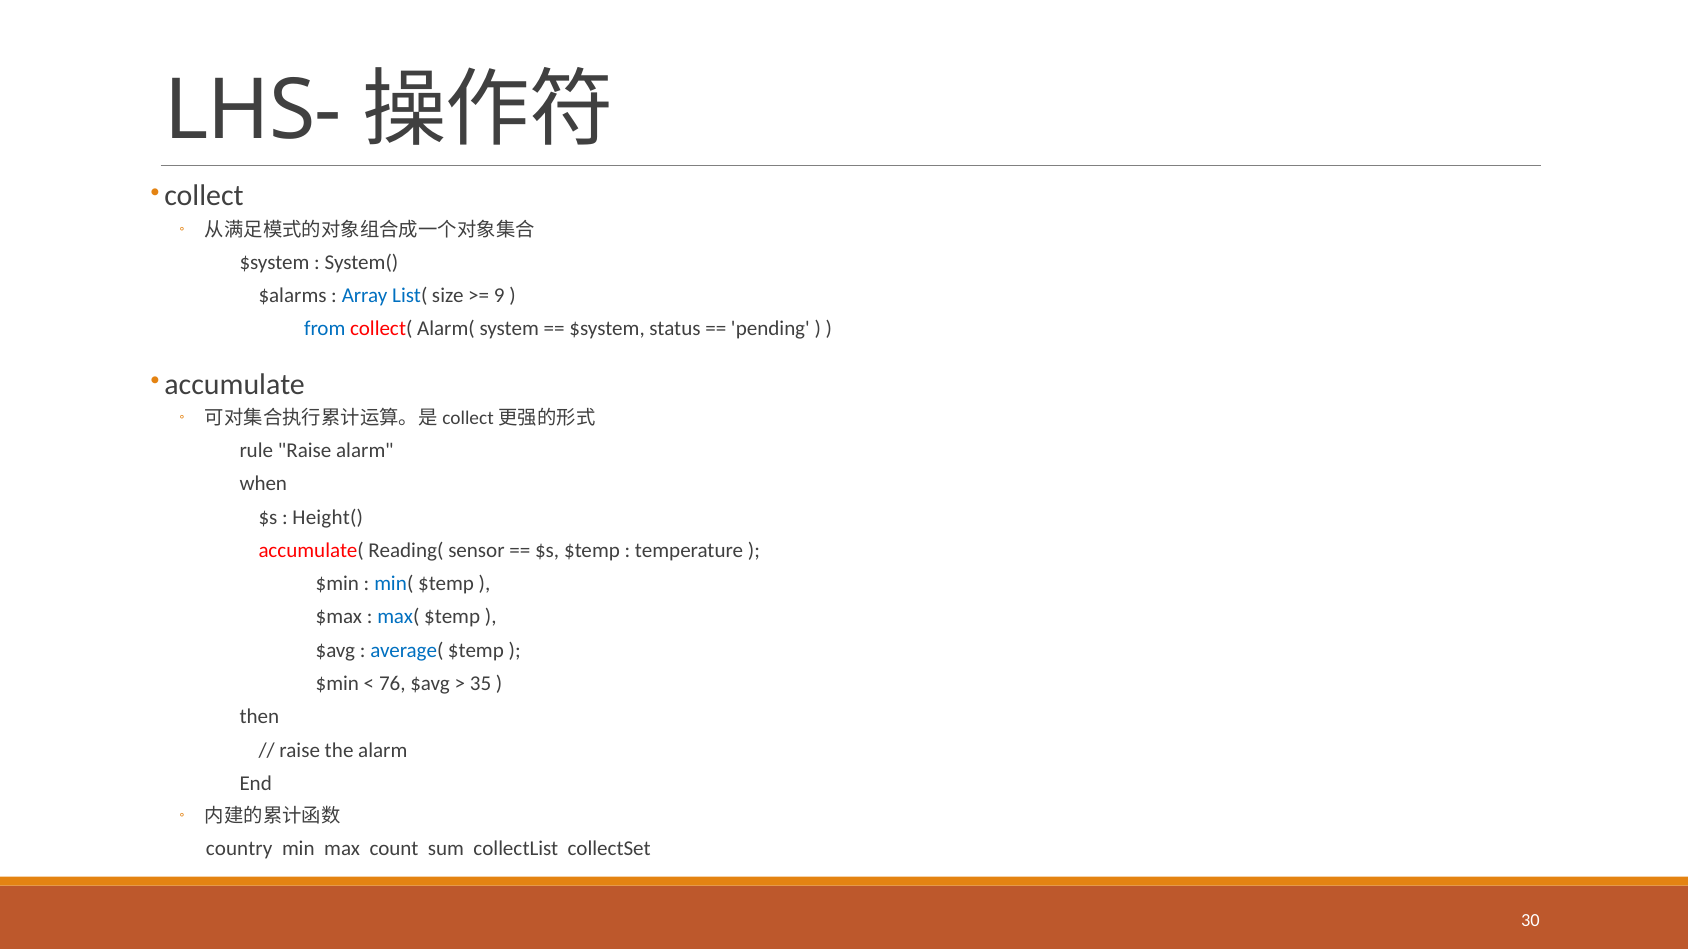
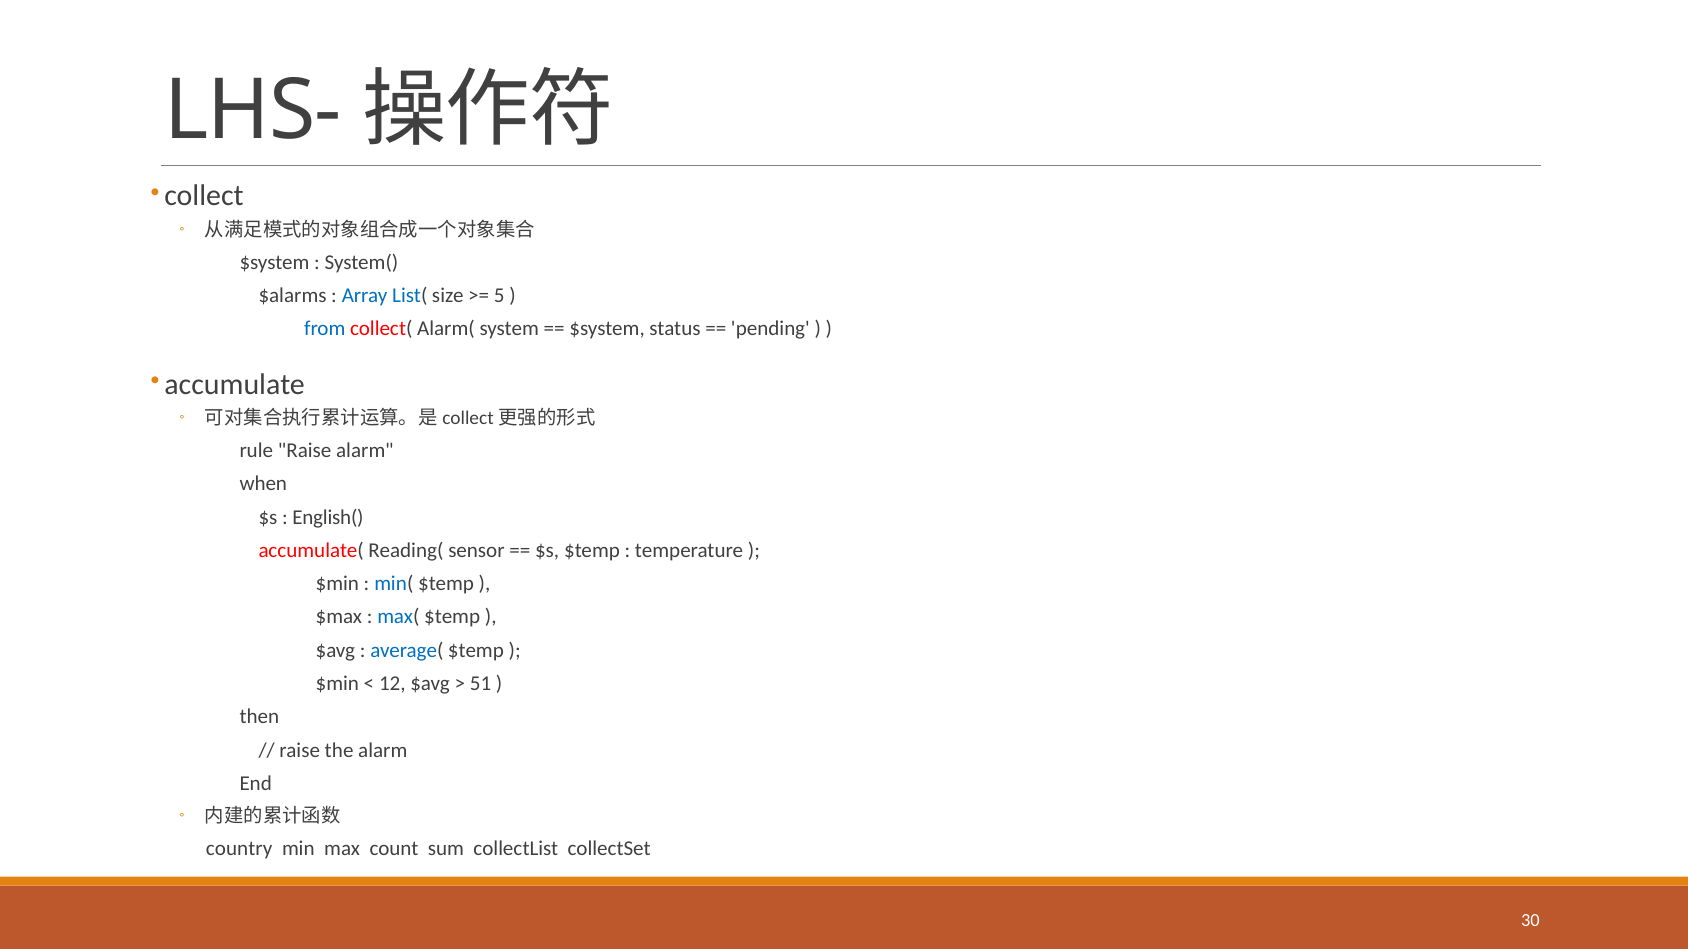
9: 9 -> 5 (499, 296)
Height(: Height( -> English( (328, 517)
76: 76 -> 12 (392, 684)
35: 35 -> 51 (481, 684)
